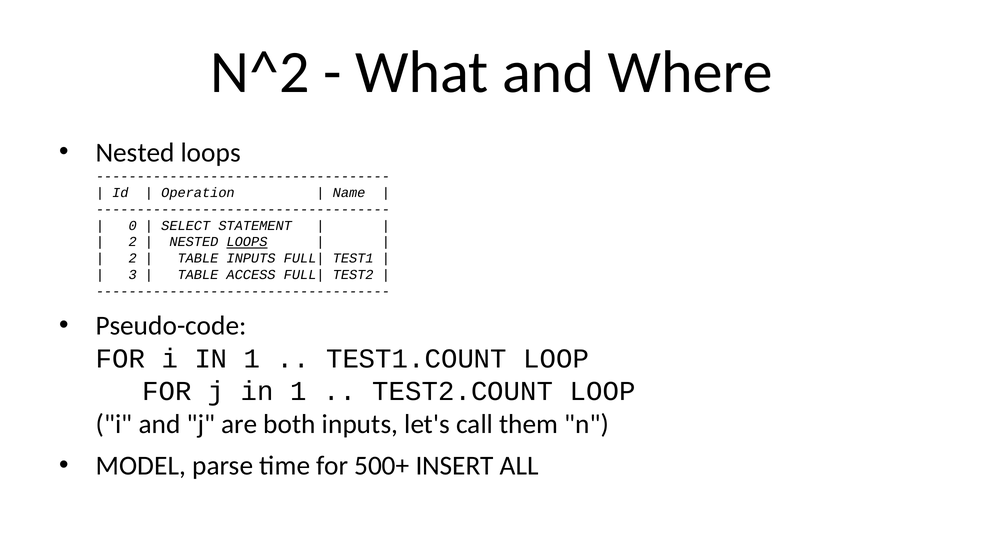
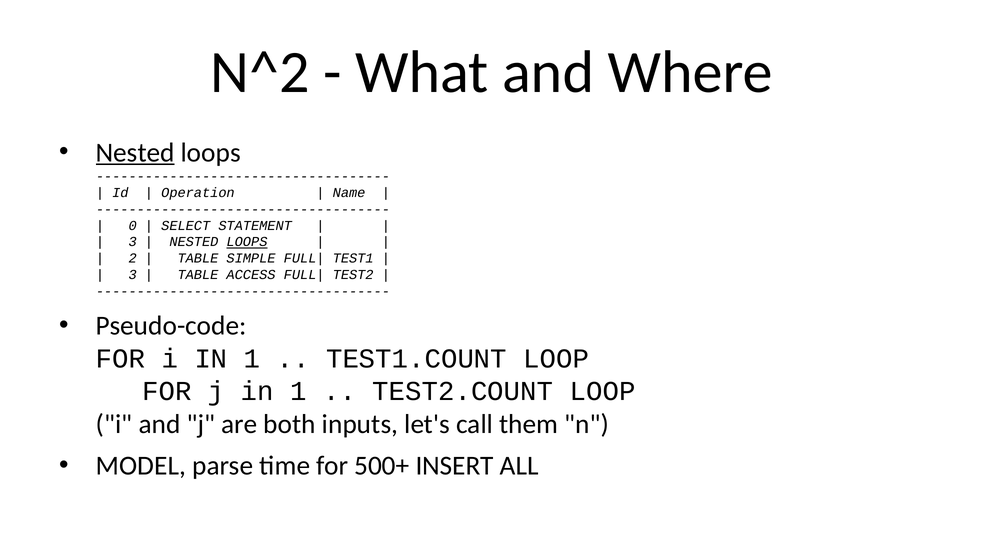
Nested underline: none -> present (135, 152)
2: 2 -> 3 (133, 242)
TABLE INPUTS: INPUTS -> SIMPLE (251, 258)
